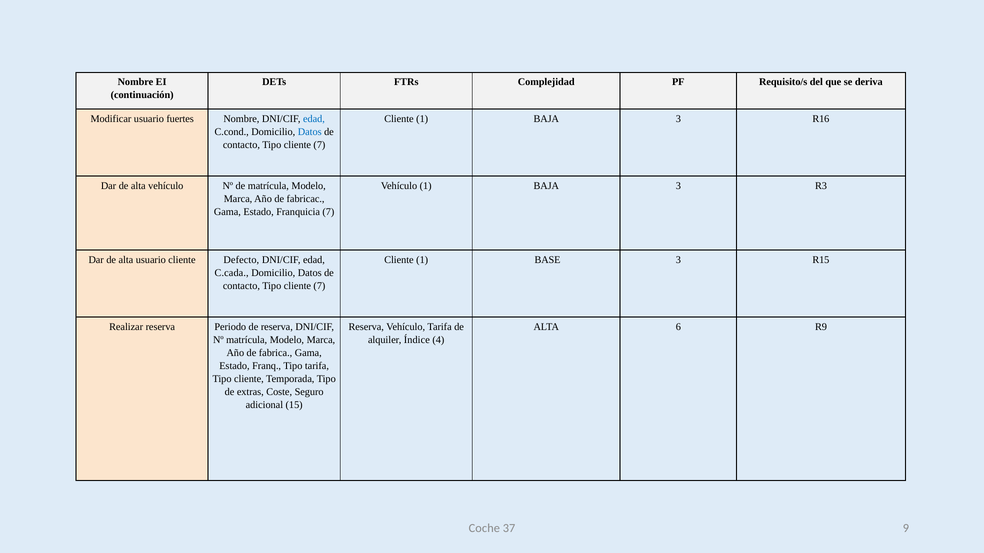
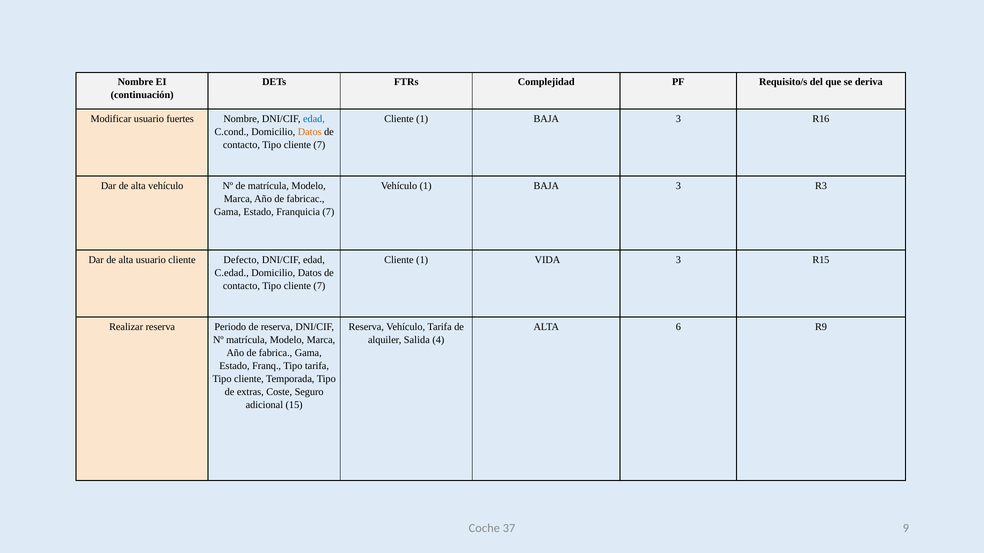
Datos colour: blue -> orange (310, 132)
BASE: BASE -> VIDA (547, 260)
C.cada: C.cada -> C.edad (232, 273)
Índice: Índice -> Salida (417, 340)
